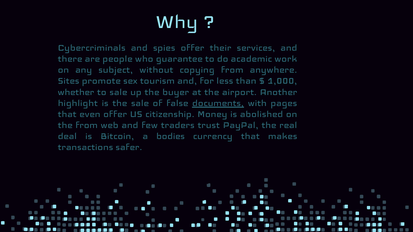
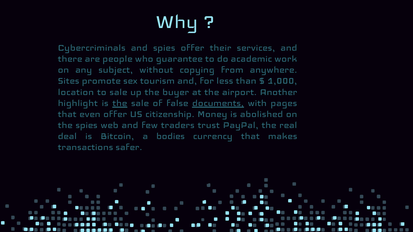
whether: whether -> location (76, 91)
the underline: none -> present (120, 102)
the from: from -> spies (87, 124)
